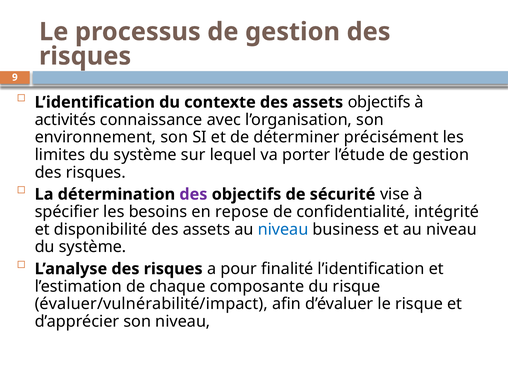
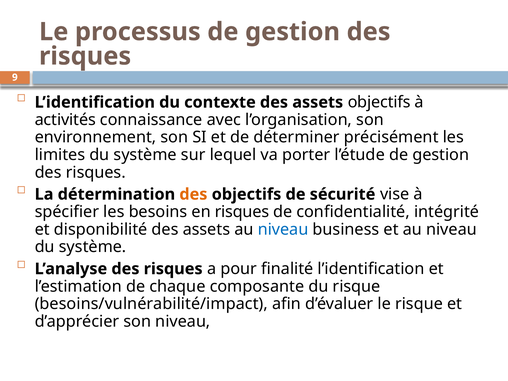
des colour: purple -> orange (193, 194)
en repose: repose -> risques (242, 212)
évaluer/vulnérabilité/impact: évaluer/vulnérabilité/impact -> besoins/vulnérabilité/impact (151, 304)
